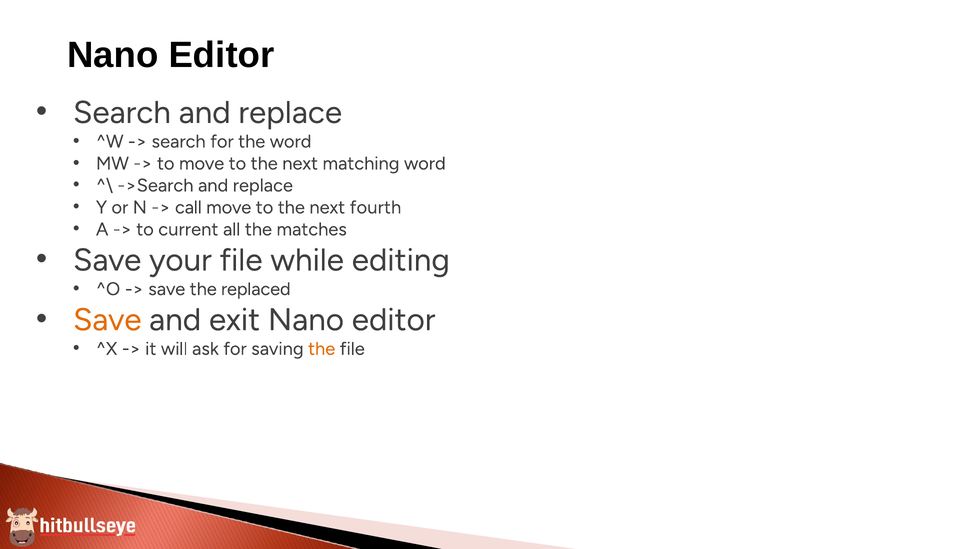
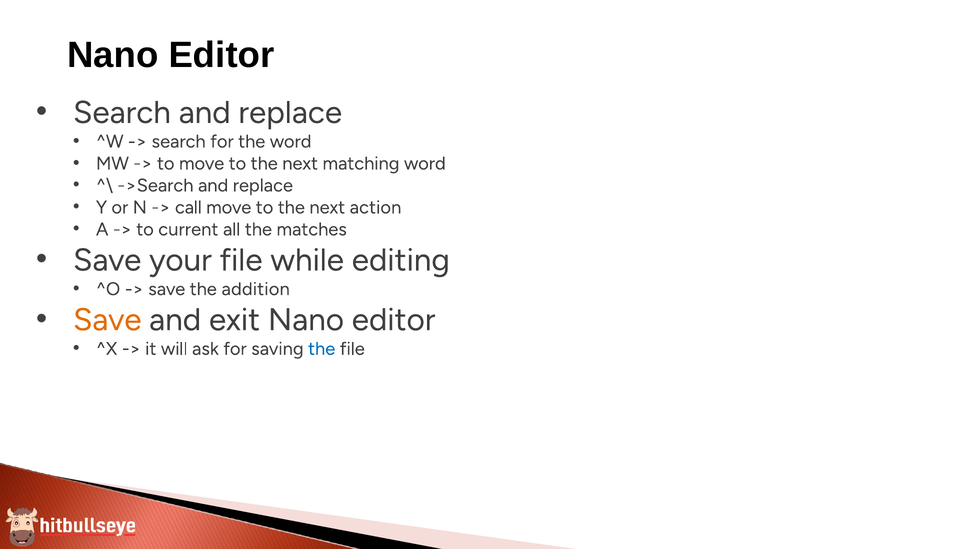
fourth: fourth -> action (375, 207)
replaced: replaced -> addition (256, 289)
the colour: orange -> blue (322, 349)
